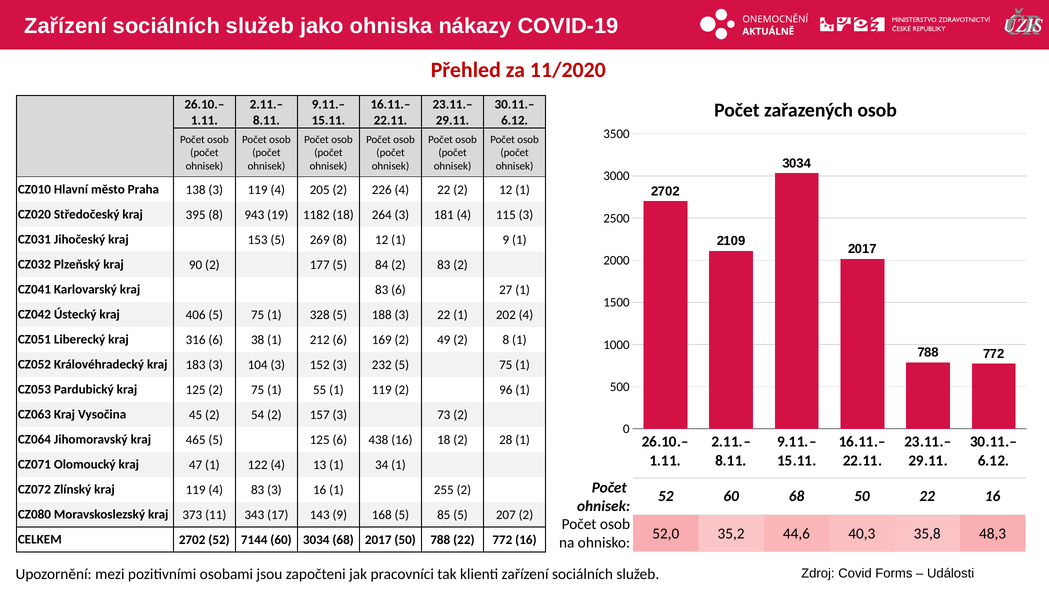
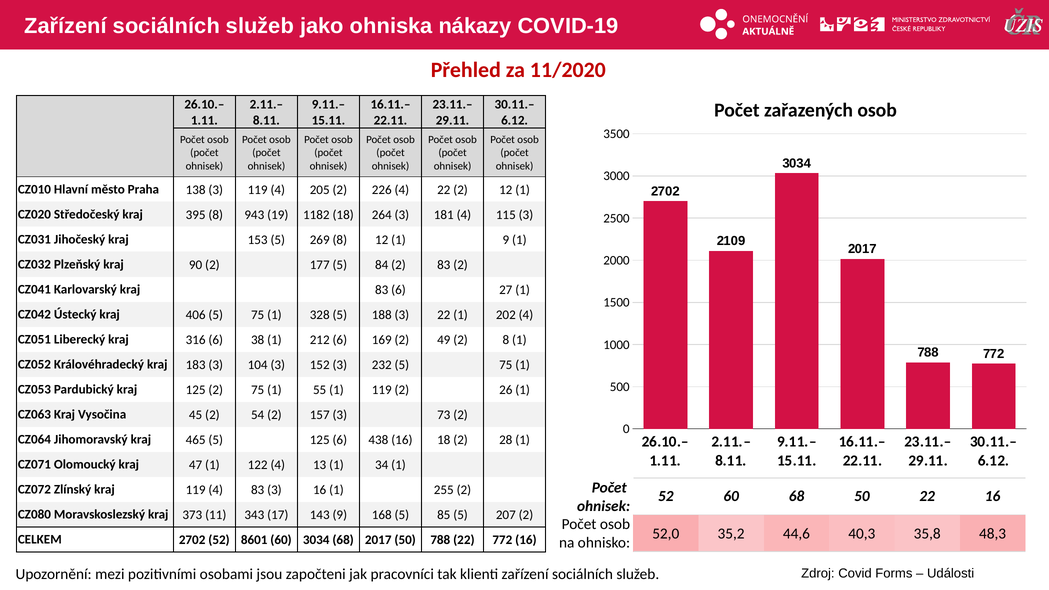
96: 96 -> 26 (506, 390)
7144: 7144 -> 8601 (254, 540)
